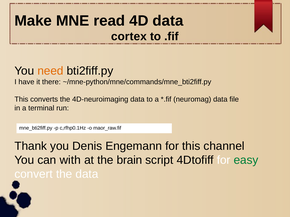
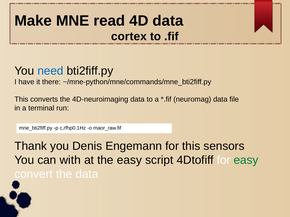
need colour: orange -> blue (50, 71)
channel: channel -> sensors (224, 146)
the brain: brain -> easy (129, 160)
